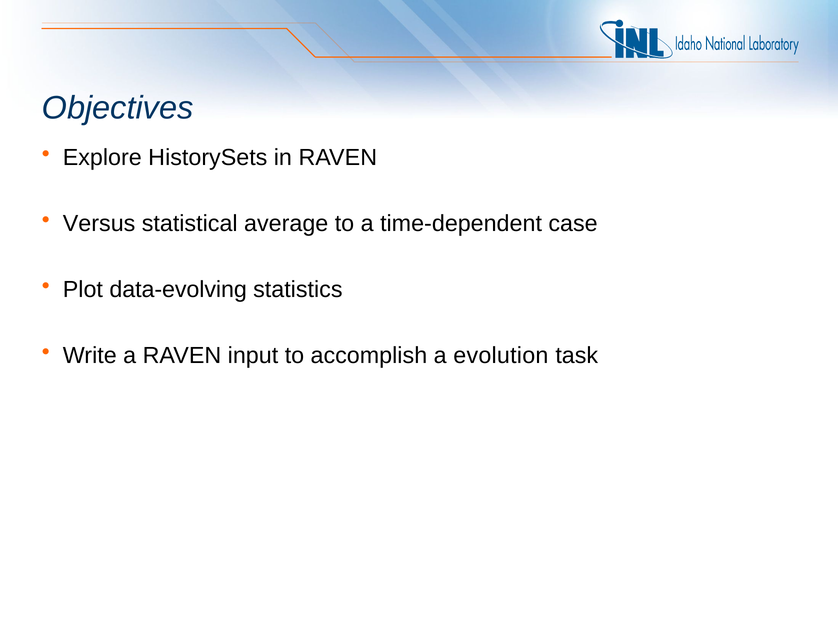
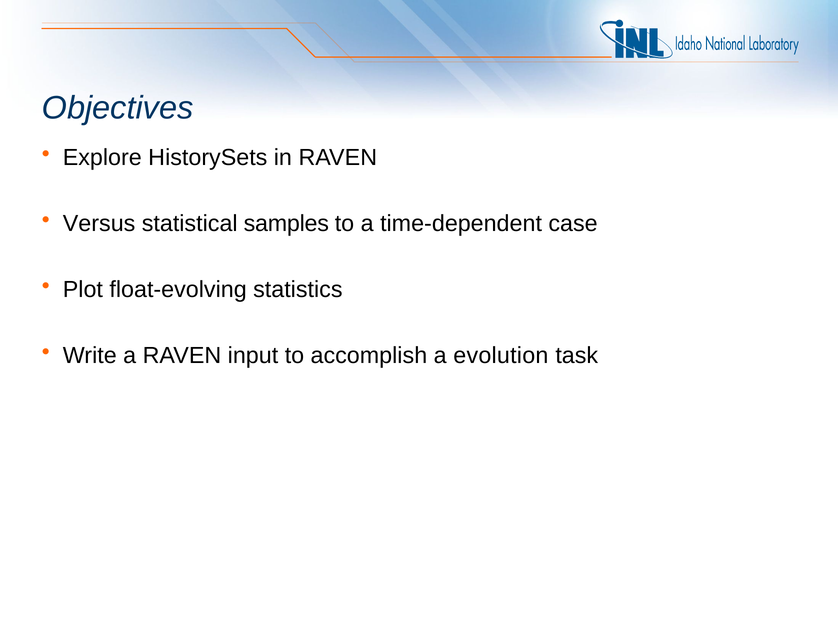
average: average -> samples (286, 224)
data-evolving: data-evolving -> float-evolving (178, 290)
